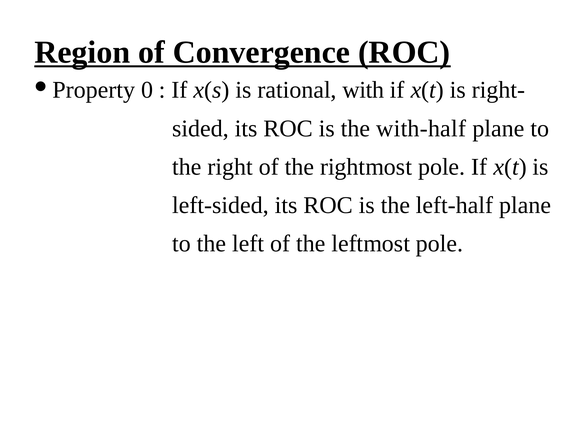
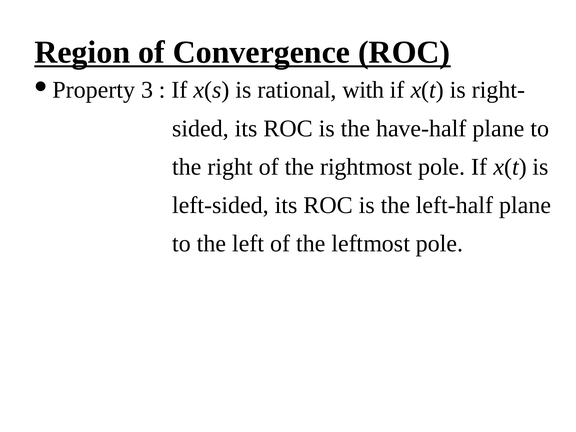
0: 0 -> 3 (147, 90)
with-half: with-half -> have-half (421, 128)
